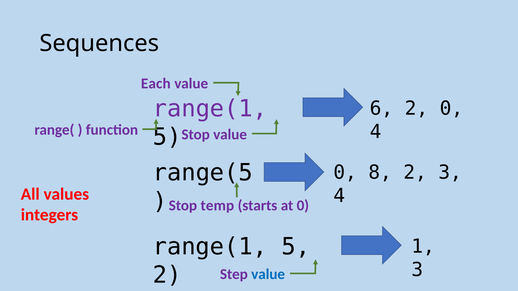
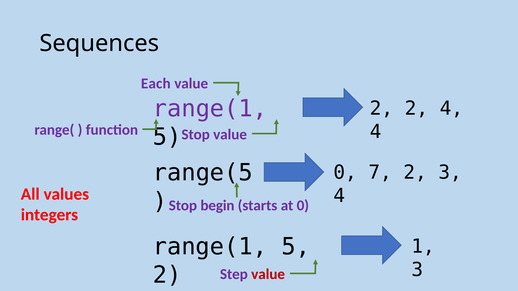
6: 6 -> 2 (381, 109)
2 0: 0 -> 4 (452, 109)
8: 8 -> 7 (380, 173)
temp: temp -> begin (217, 206)
value colour: blue -> red (268, 275)
